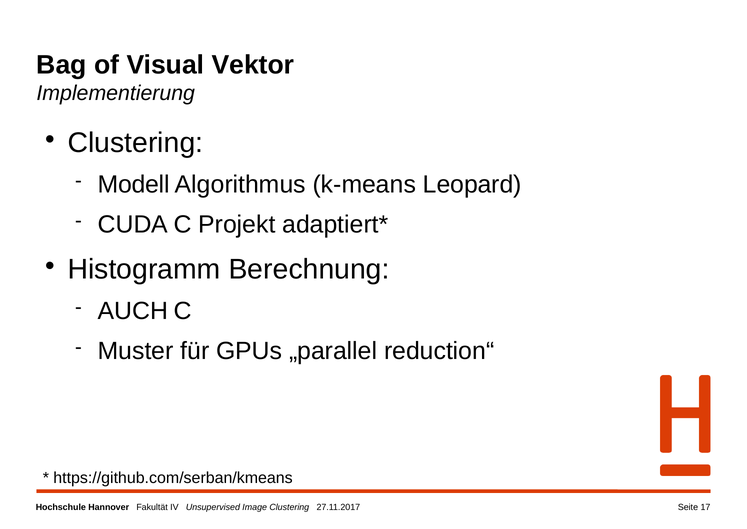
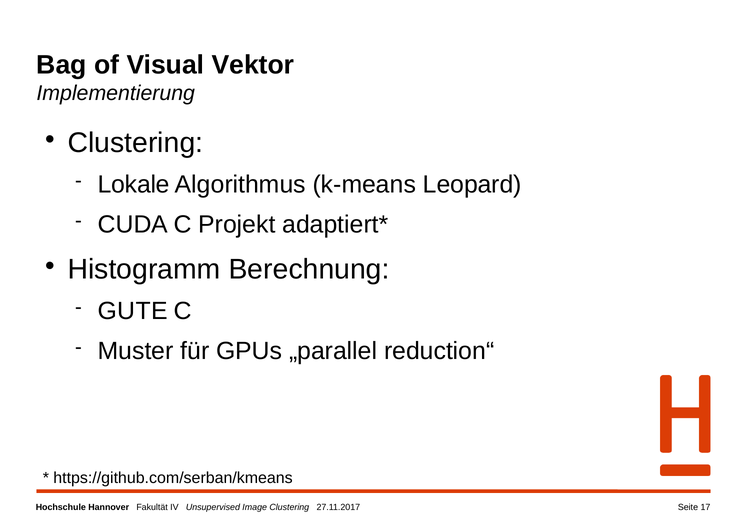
Modell: Modell -> Lokale (134, 184)
AUCH: AUCH -> GUTE (133, 311)
